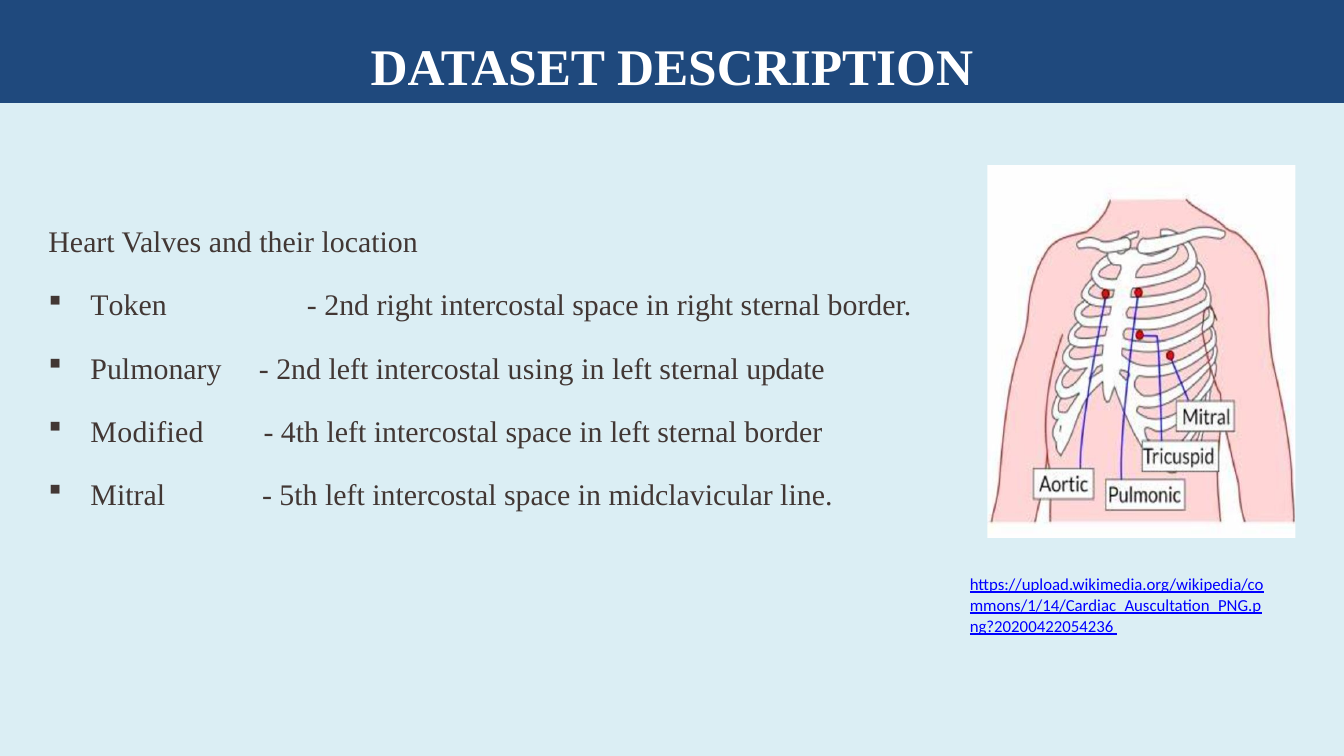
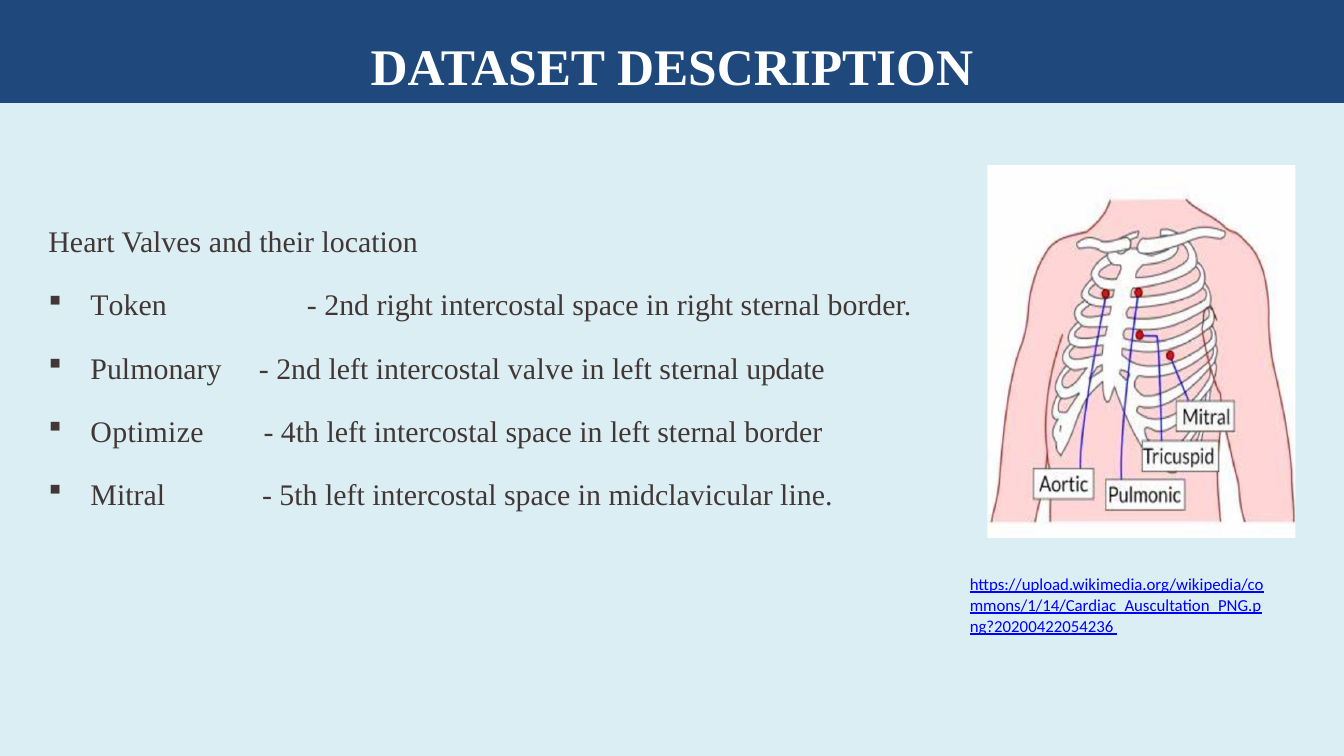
using: using -> valve (541, 369)
Modified: Modified -> Optimize (147, 433)
